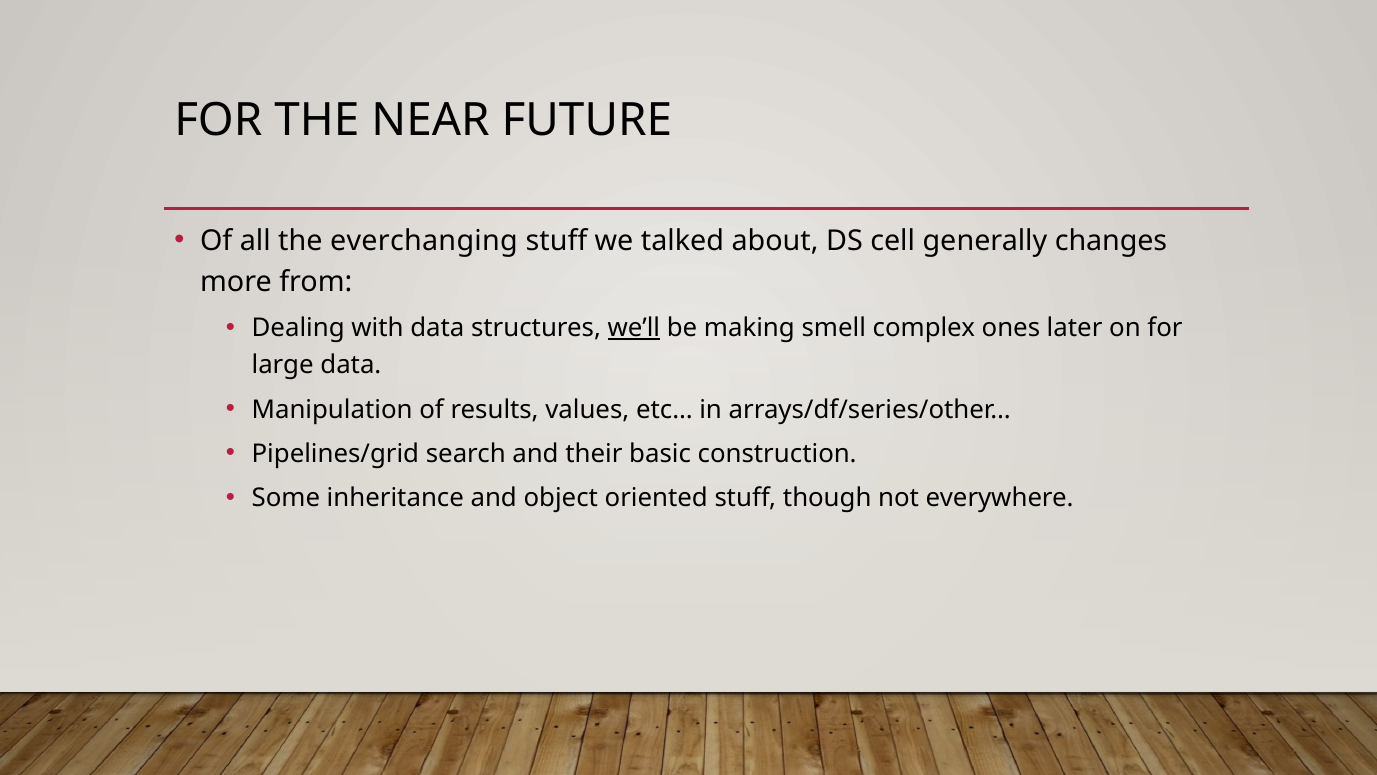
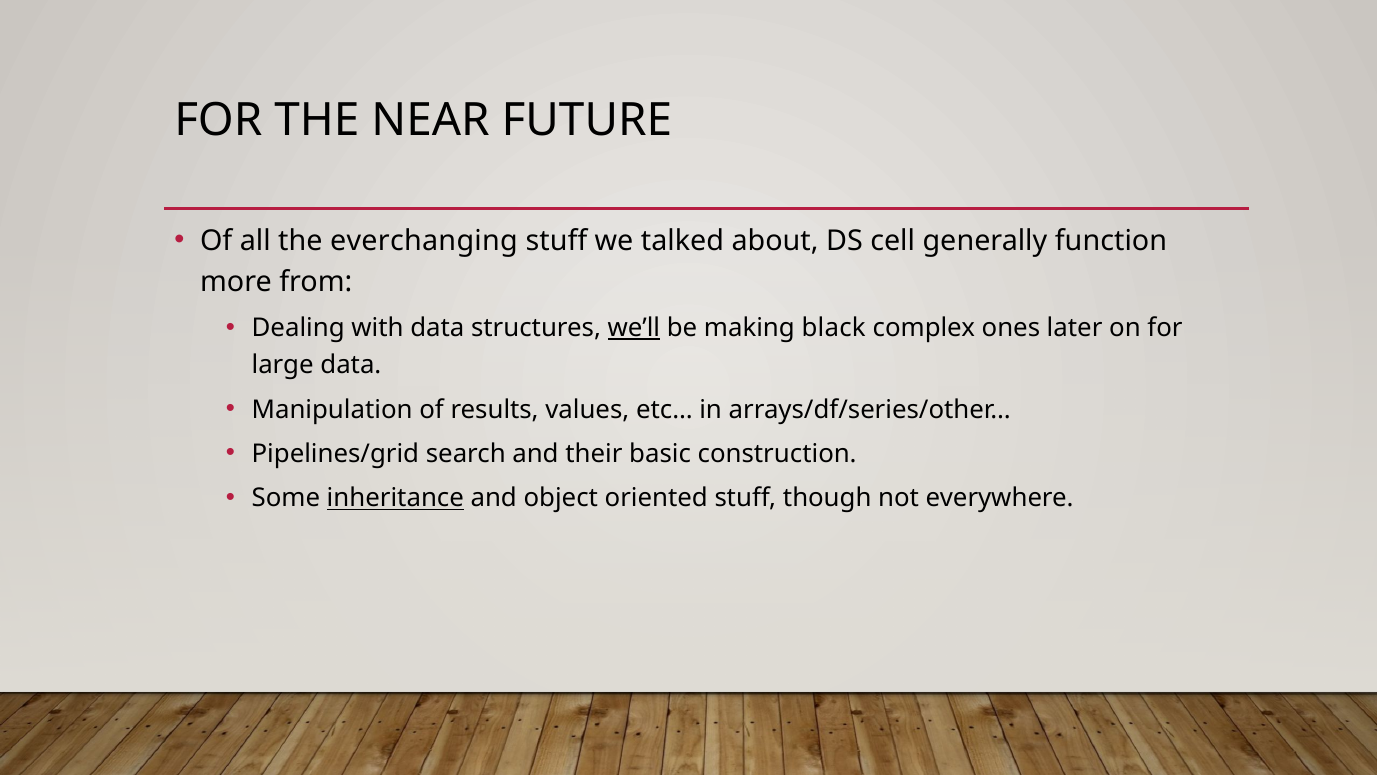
changes: changes -> function (1111, 241)
smell: smell -> black (834, 328)
inheritance underline: none -> present (395, 498)
